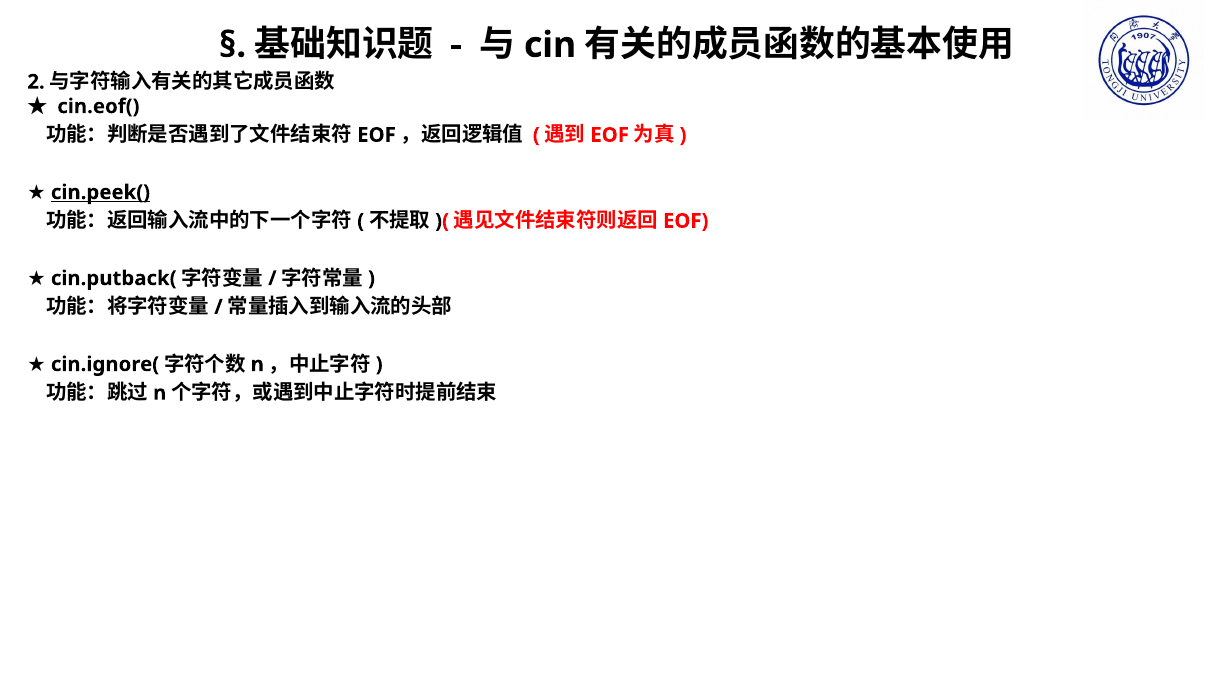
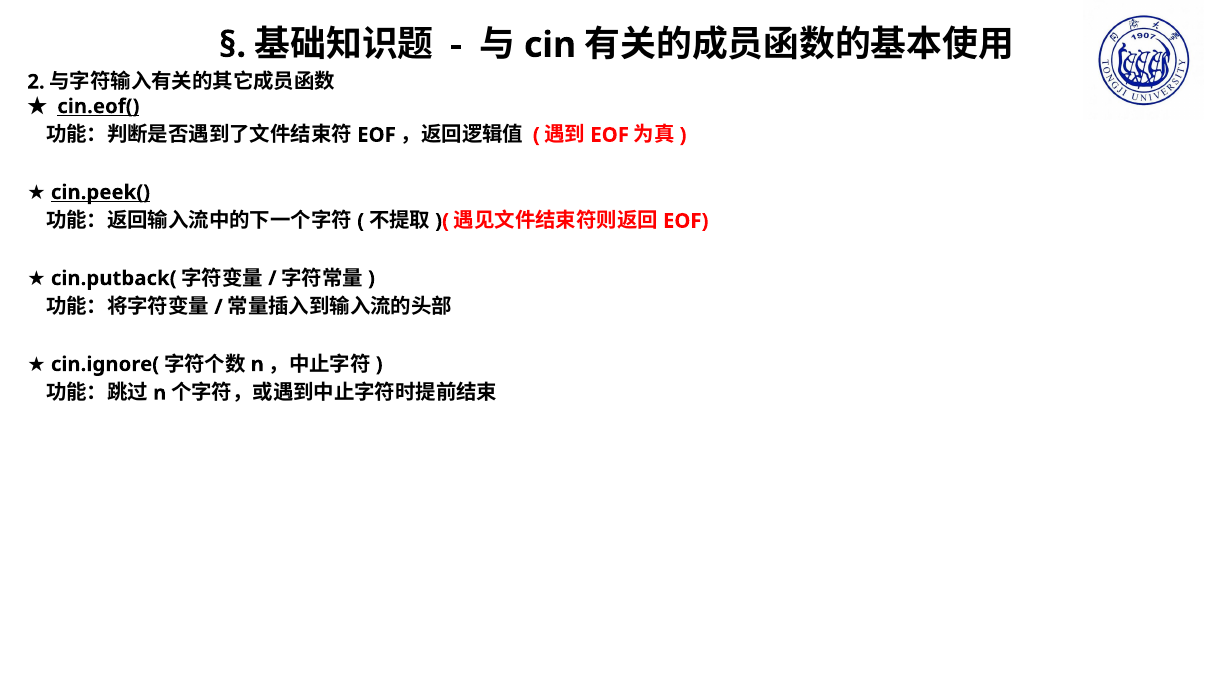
cin.eof( underline: none -> present (98, 106)
